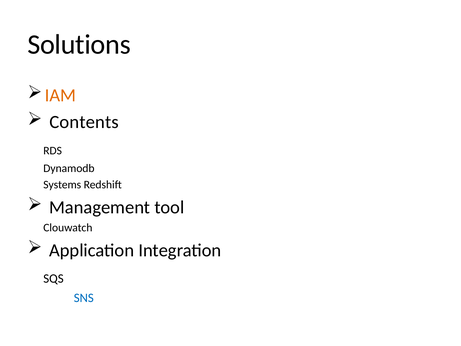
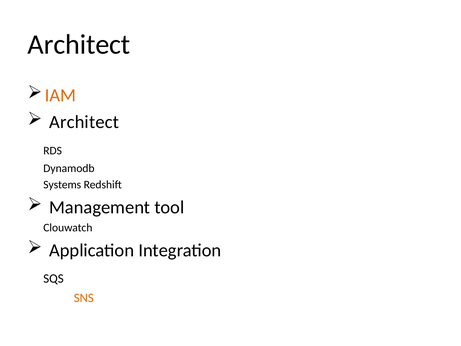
Solutions: Solutions -> Architect (79, 45)
Contents: Contents -> Architect (84, 122)
SNS colour: blue -> orange (84, 298)
